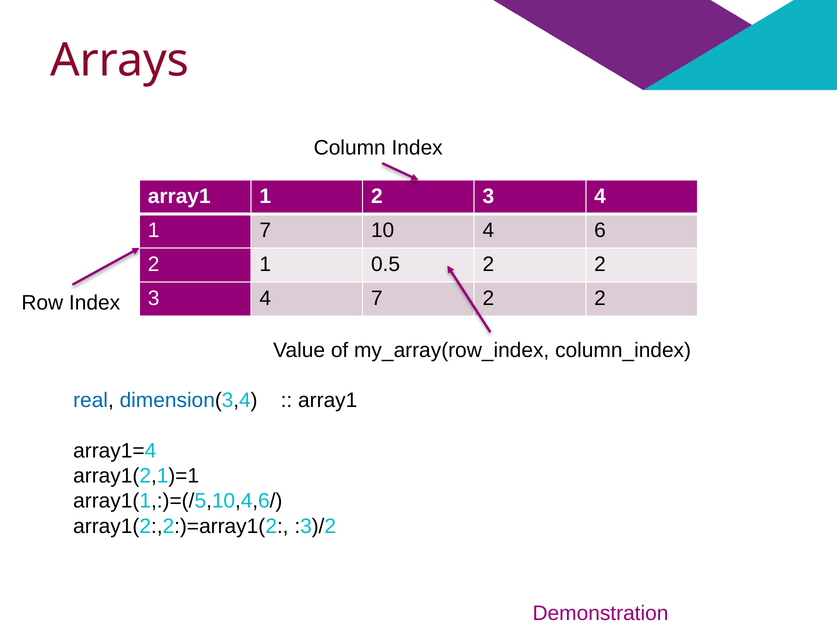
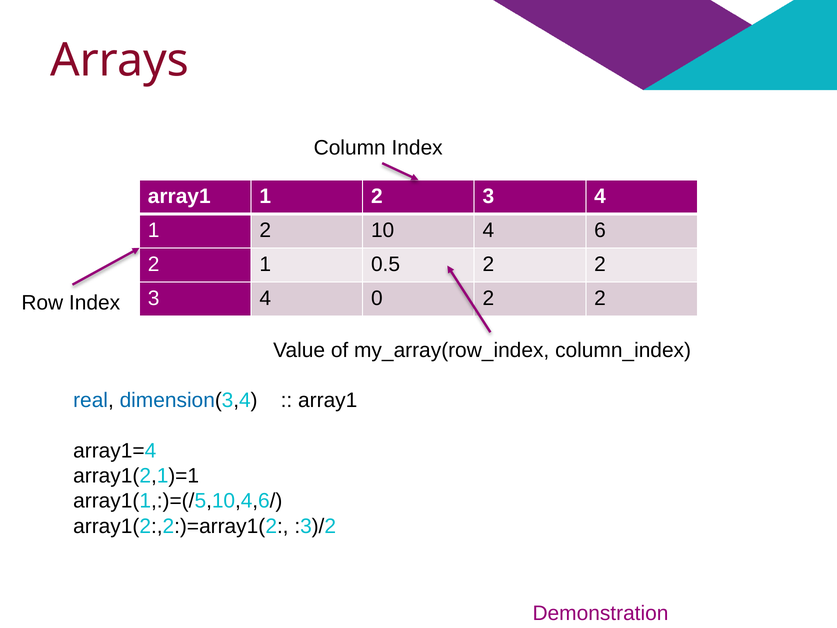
7: 7 -> 2 (265, 230)
4 7: 7 -> 0 (377, 298)
